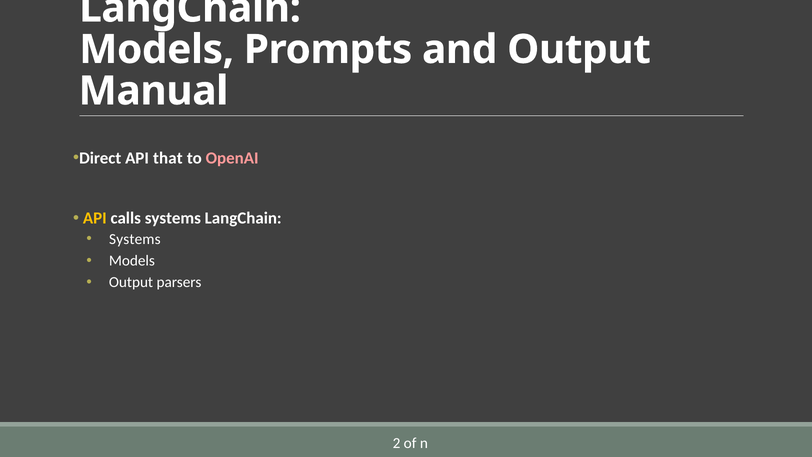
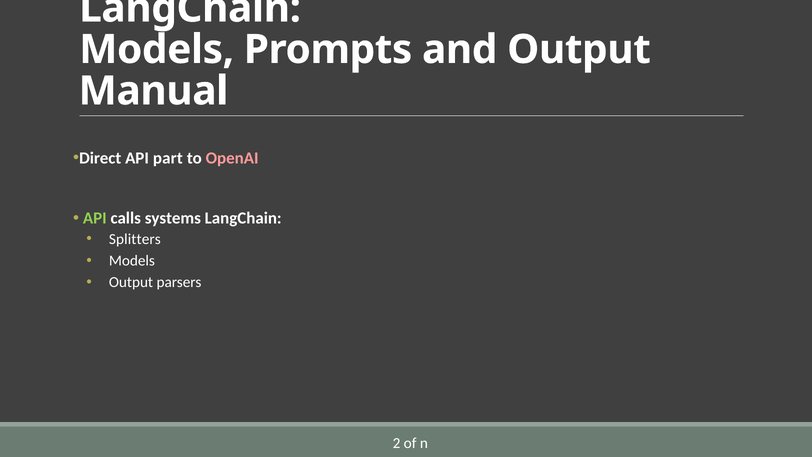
that: that -> part (168, 158)
API colour: yellow -> light green (95, 218)
Systems: Systems -> Splitters (135, 239)
